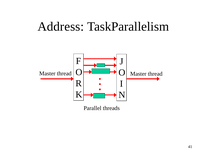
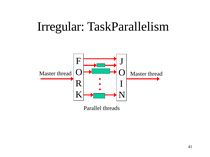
Address: Address -> Irregular (61, 27)
